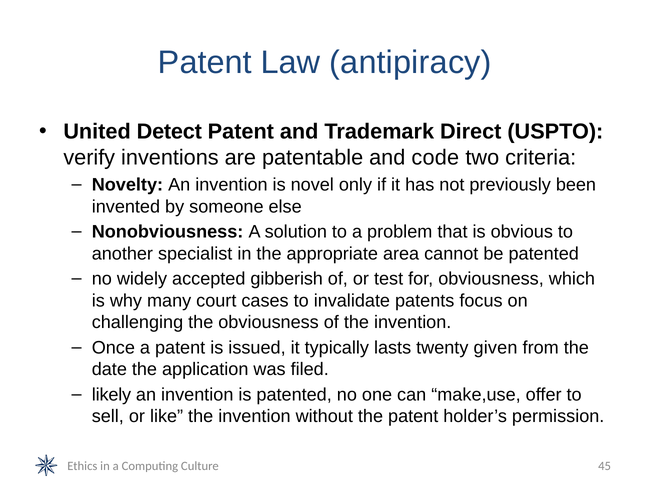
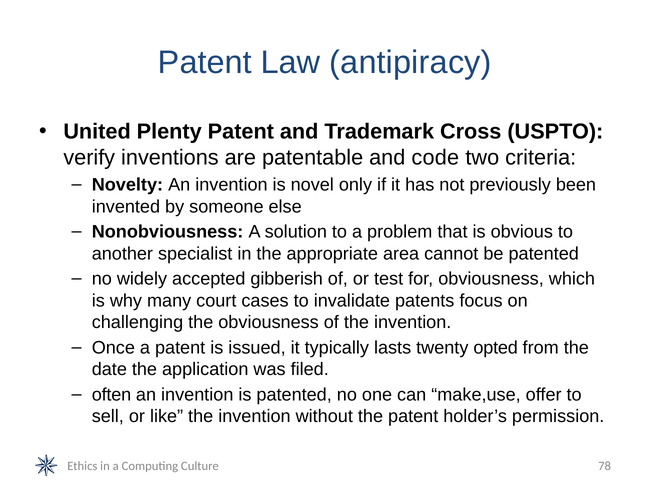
Detect: Detect -> Plenty (169, 132)
Direct: Direct -> Cross (471, 132)
given: given -> opted (496, 347)
likely: likely -> often (111, 394)
45: 45 -> 78 (605, 466)
